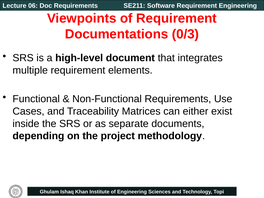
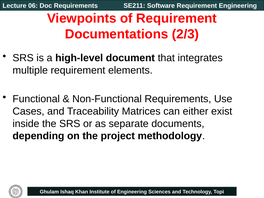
0/3: 0/3 -> 2/3 (185, 34)
